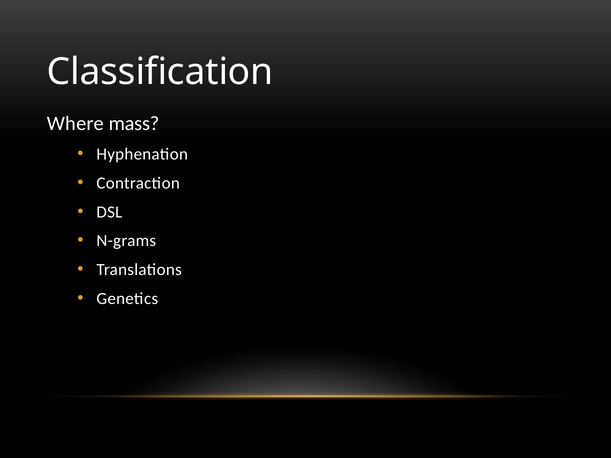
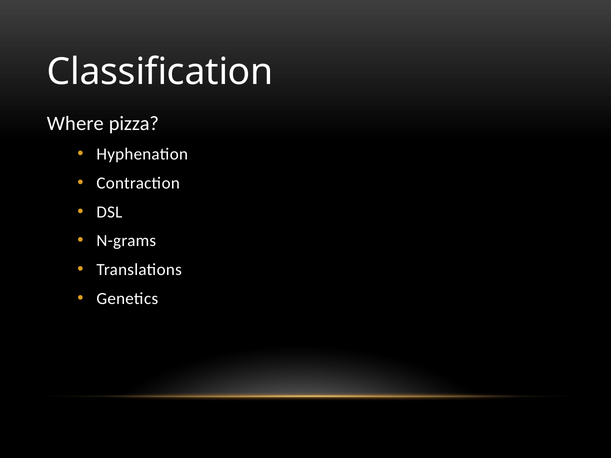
mass: mass -> pizza (134, 124)
